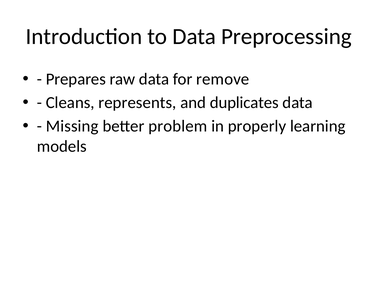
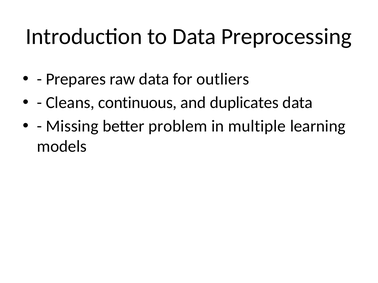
remove: remove -> outliers (223, 79)
represents: represents -> continuous (138, 103)
properly: properly -> multiple (257, 126)
